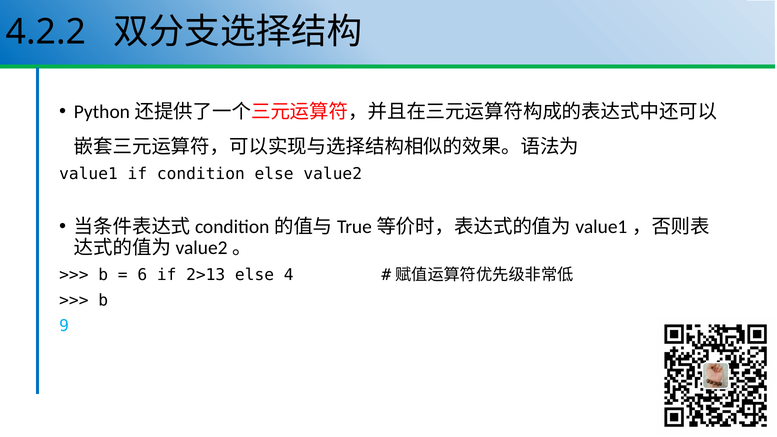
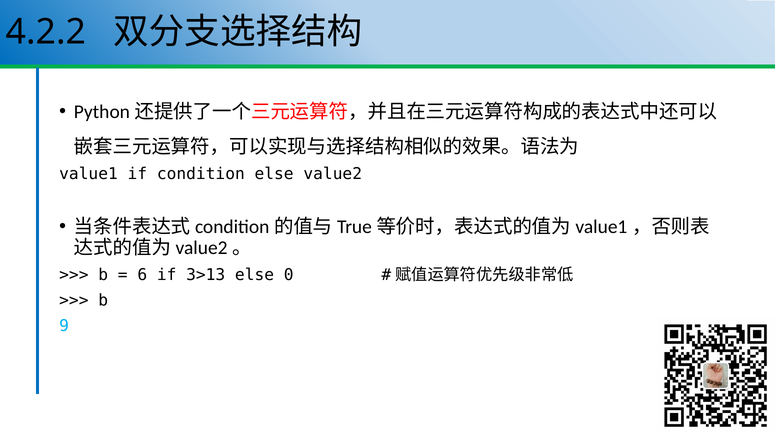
2>13: 2>13 -> 3>13 (206, 275)
4: 4 -> 0 (289, 275)
